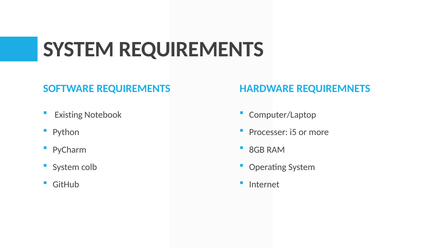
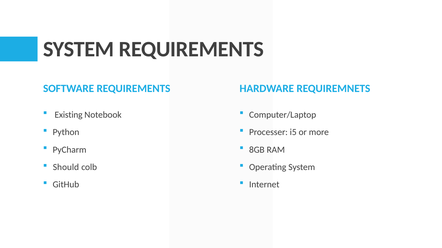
System: System -> Should (66, 168)
